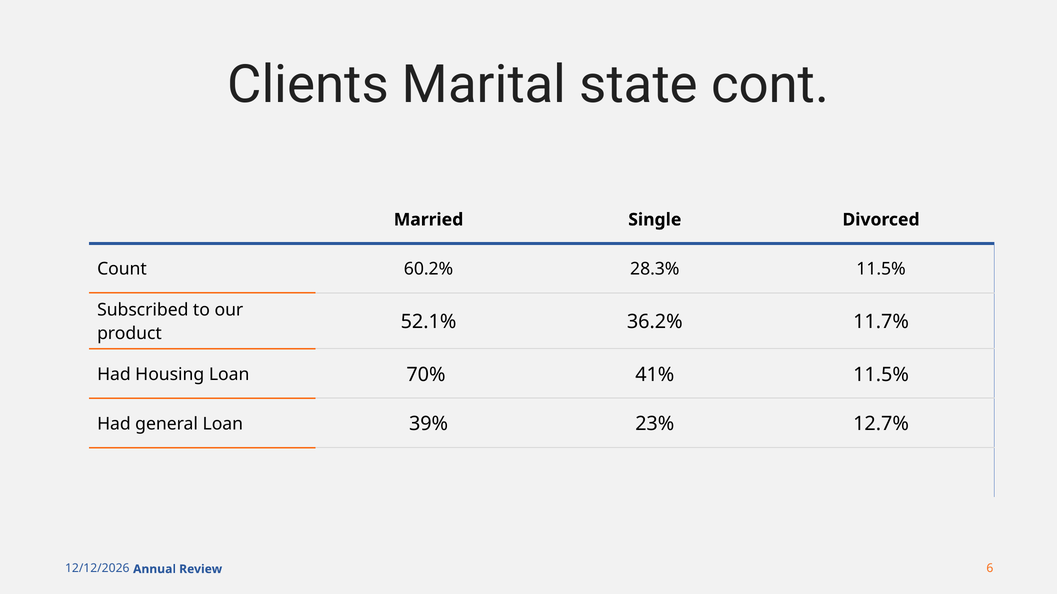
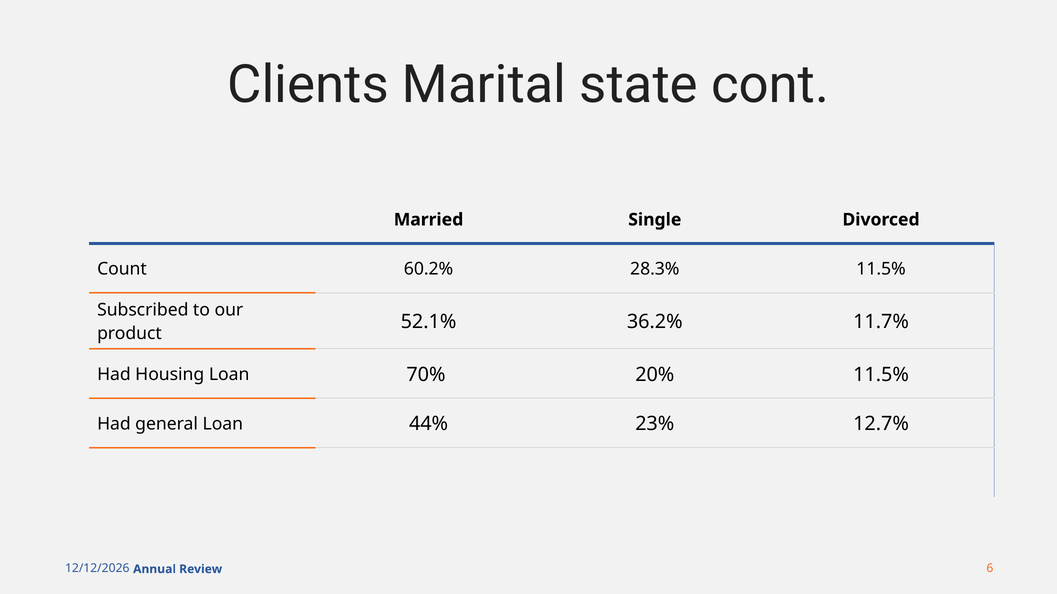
41%: 41% -> 20% (655, 375)
39%: 39% -> 44% (429, 424)
